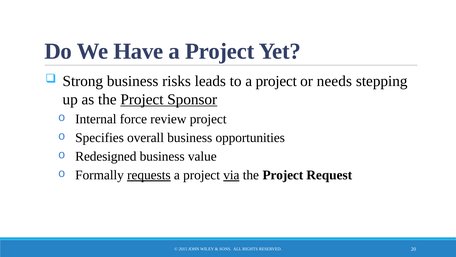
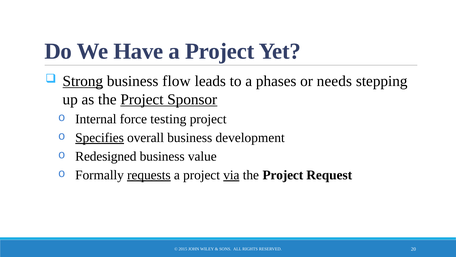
Strong underline: none -> present (83, 81)
risks: risks -> flow (176, 81)
to a project: project -> phases (276, 81)
review: review -> testing (168, 119)
Specifies underline: none -> present (100, 137)
opportunities: opportunities -> development (250, 137)
